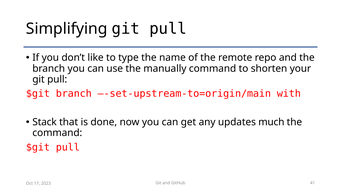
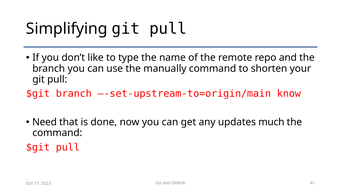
with: with -> know (289, 93)
Stack: Stack -> Need (45, 122)
